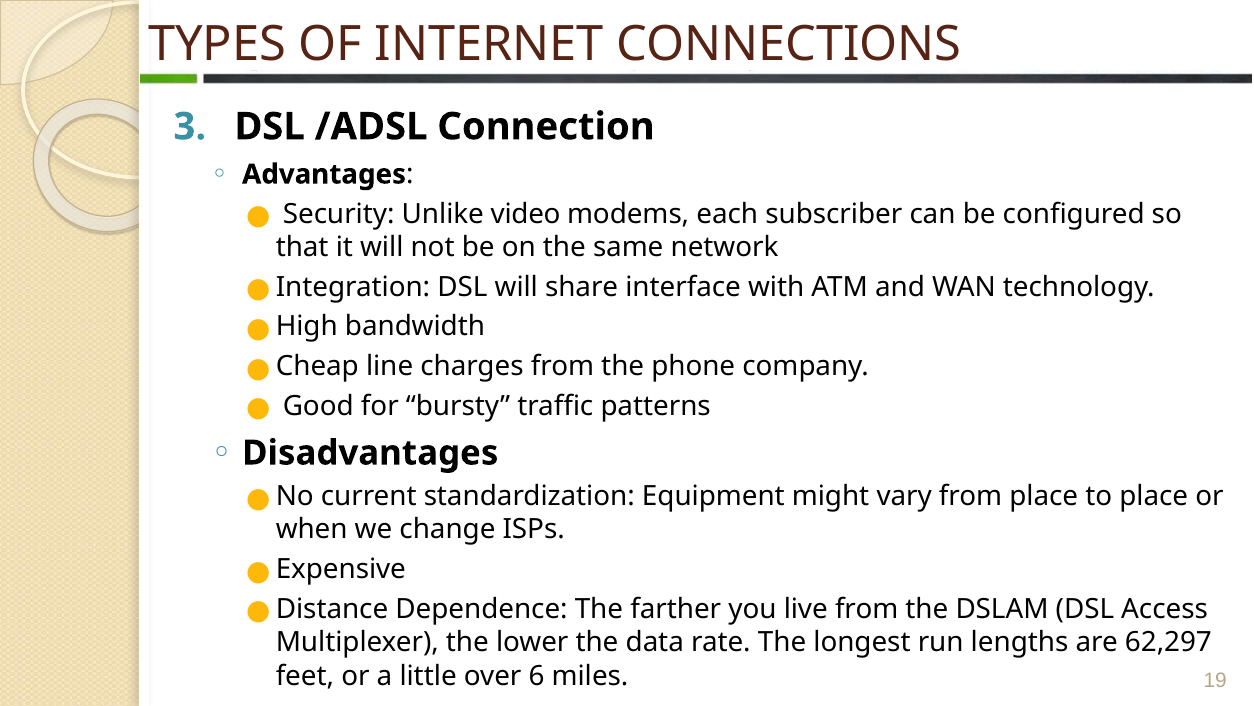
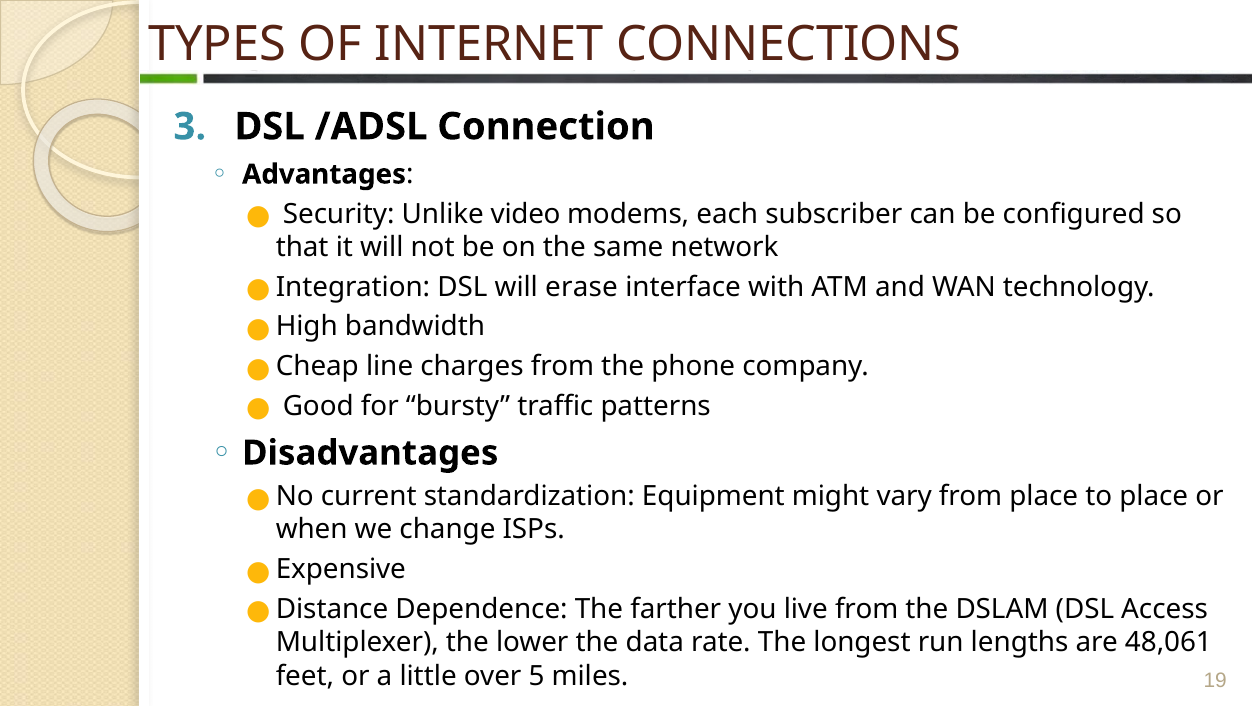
share: share -> erase (581, 287)
62,297: 62,297 -> 48,061 (1168, 642)
6: 6 -> 5 (537, 675)
